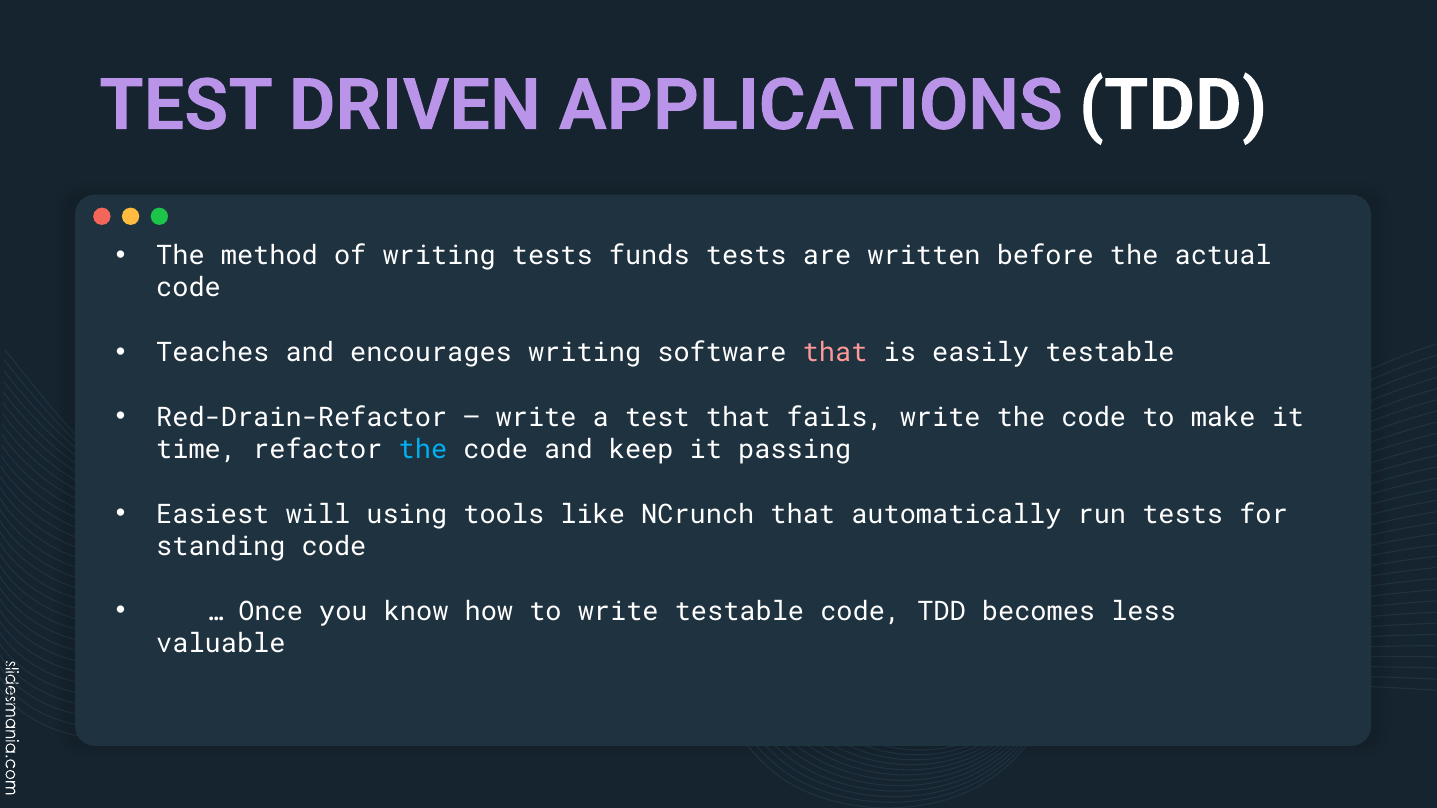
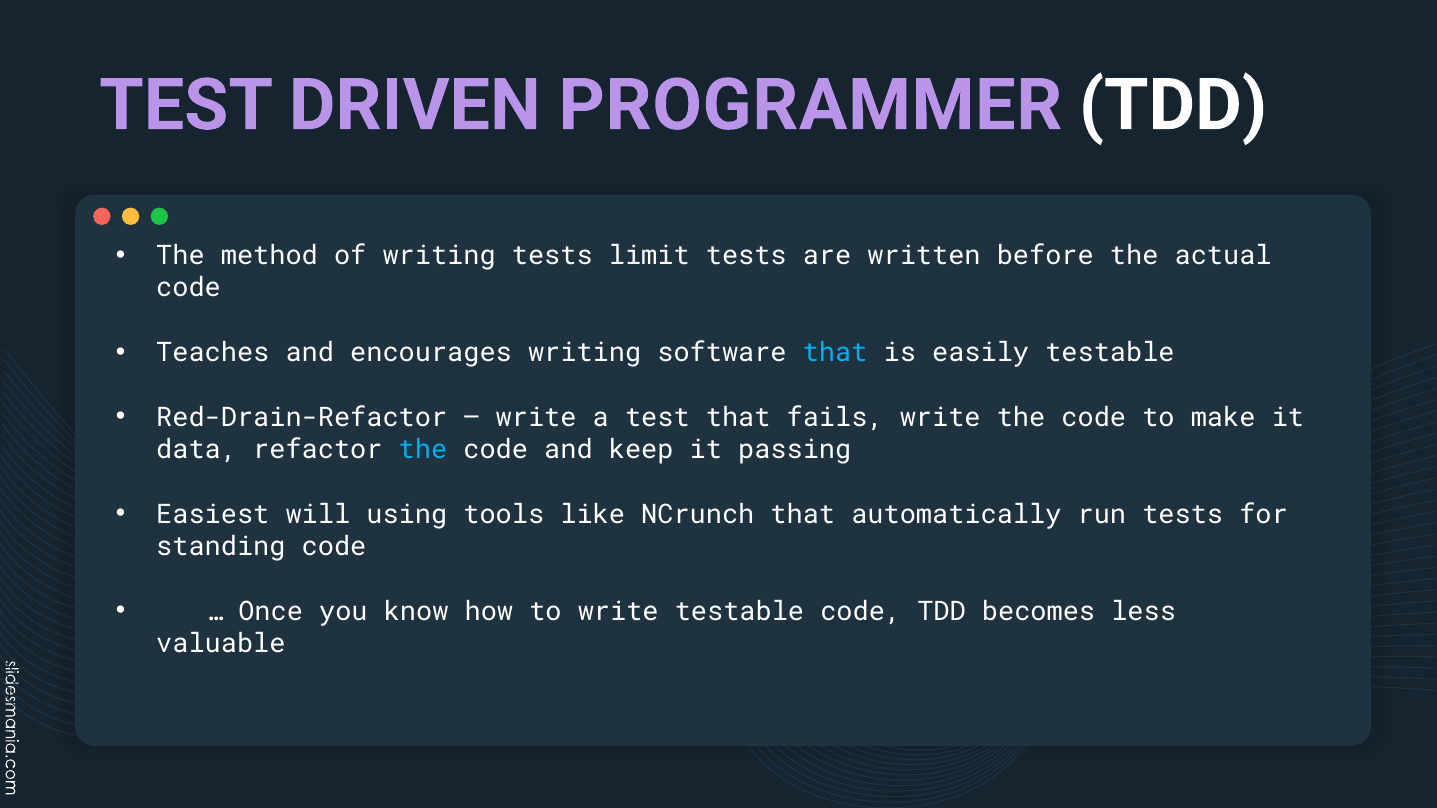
APPLICATIONS: APPLICATIONS -> PROGRAMMER (810, 105)
funds: funds -> limit (649, 256)
that colour: pink -> light blue (835, 353)
time: time -> data (197, 450)
